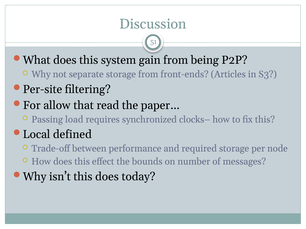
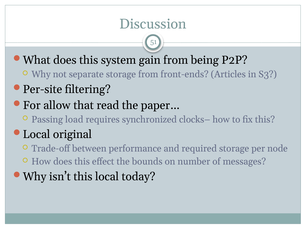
defined: defined -> original (72, 135)
this does: does -> local (107, 177)
